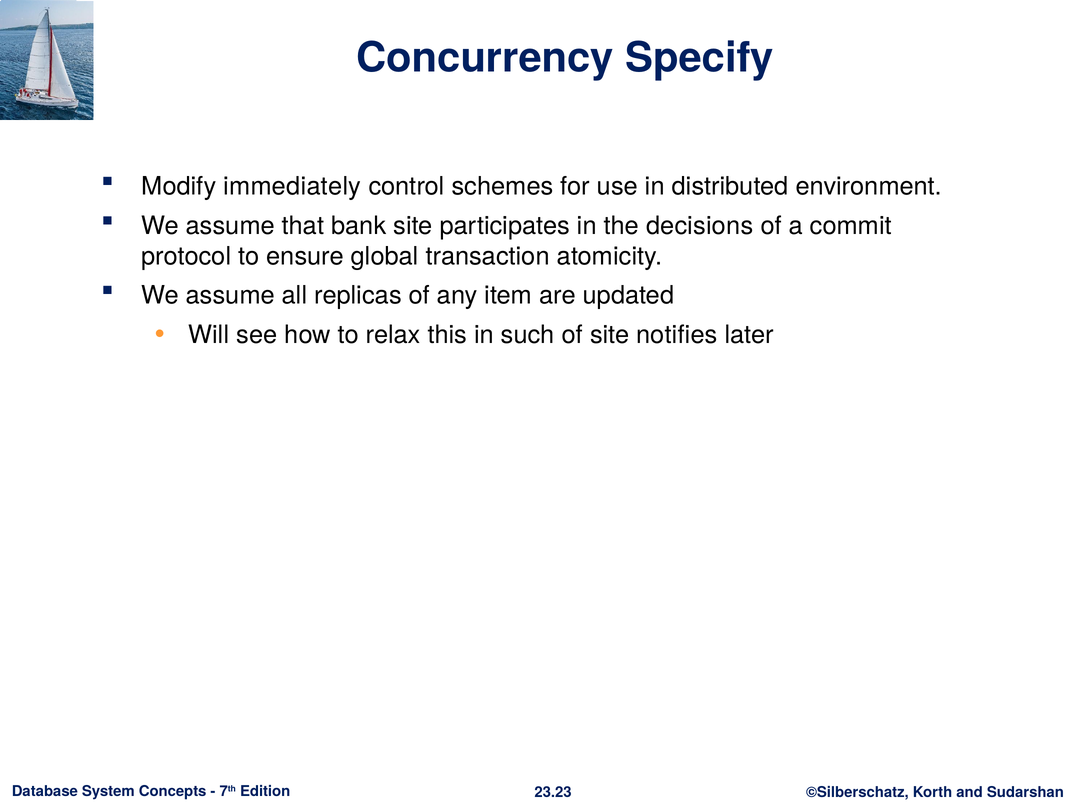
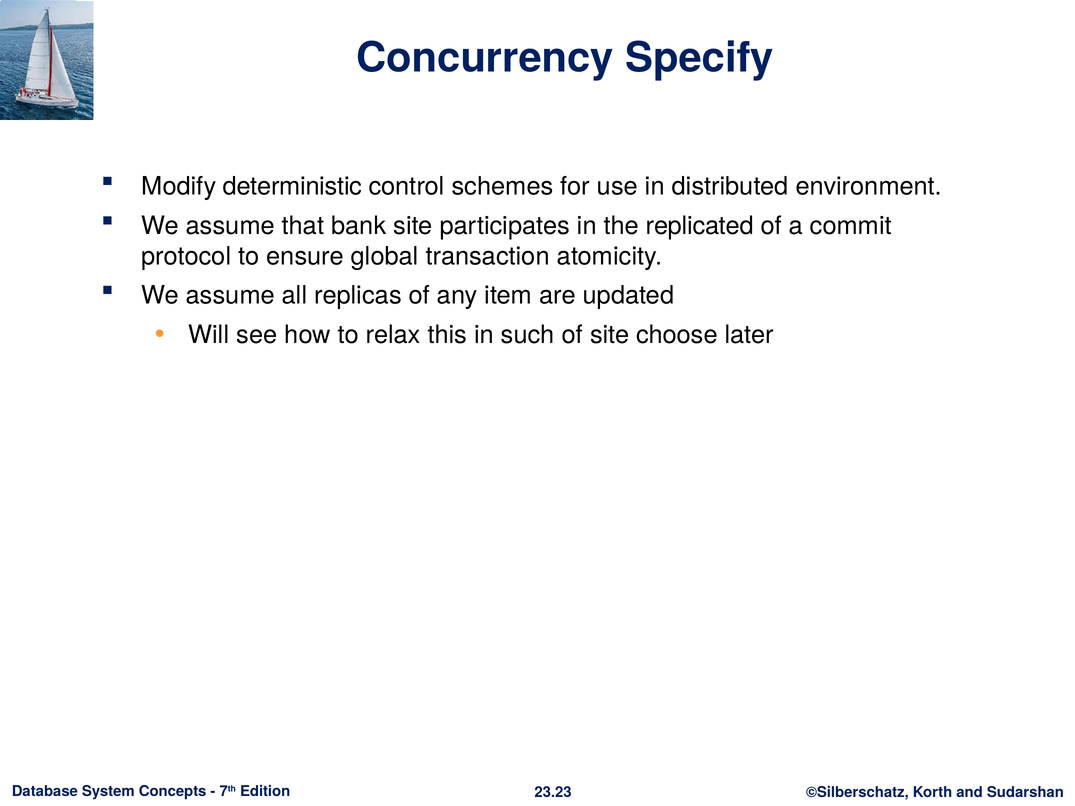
immediately: immediately -> deterministic (292, 186)
decisions: decisions -> replicated (700, 226)
notifies: notifies -> choose (677, 335)
